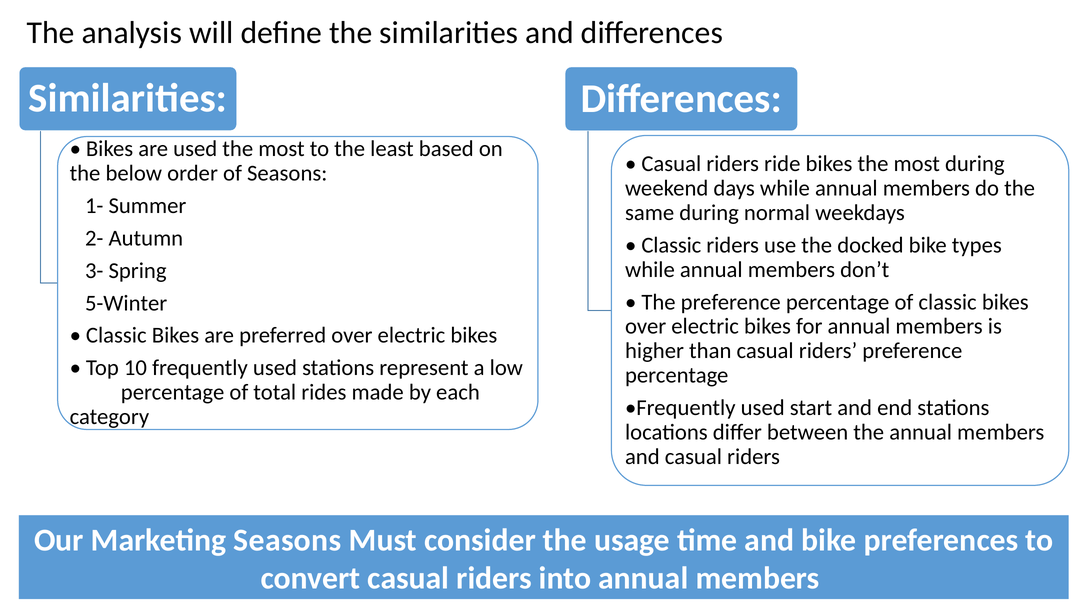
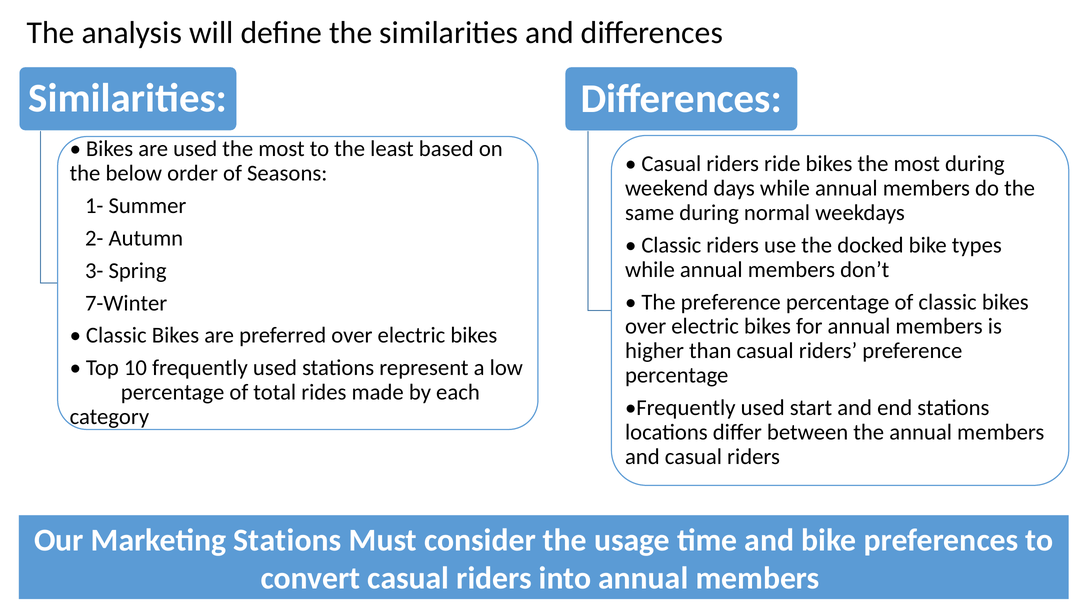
5-Winter: 5-Winter -> 7-Winter (126, 303)
Marketing Seasons: Seasons -> Stations (287, 540)
